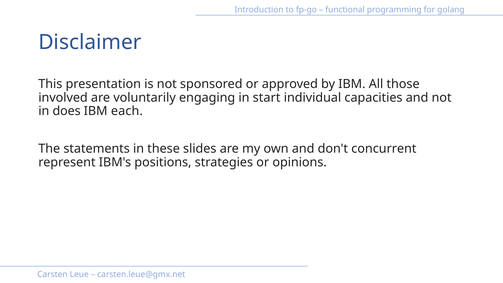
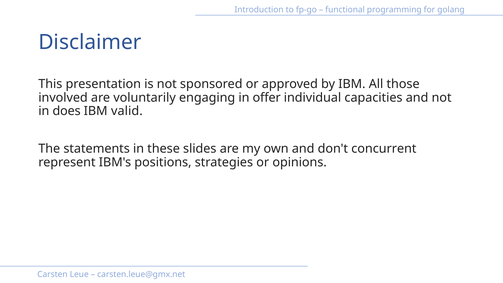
start: start -> offer (267, 97)
each: each -> valid (127, 111)
